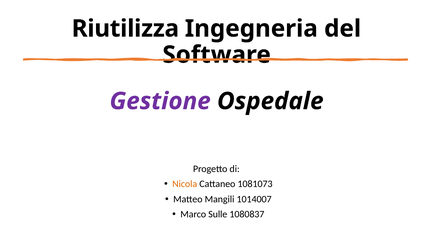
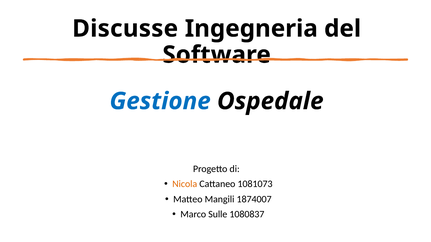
Riutilizza: Riutilizza -> Discusse (125, 29)
Gestione colour: purple -> blue (160, 101)
1014007: 1014007 -> 1874007 (254, 200)
